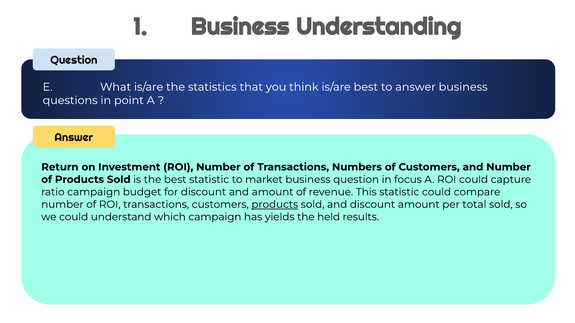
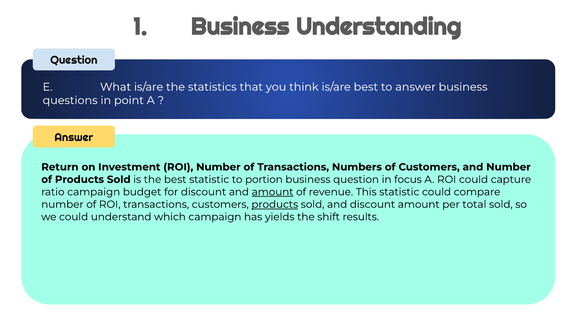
market: market -> portion (264, 180)
amount underline: none -> present (273, 192)
held: held -> shift (329, 217)
